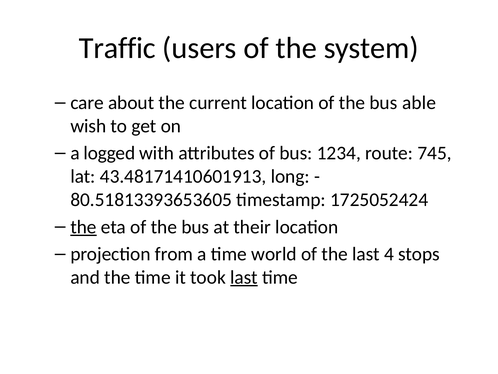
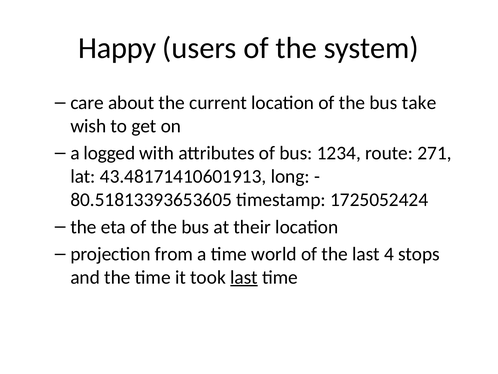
Traffic: Traffic -> Happy (117, 48)
able: able -> take (419, 103)
745: 745 -> 271 (435, 153)
the underline: present -> none (83, 227)
